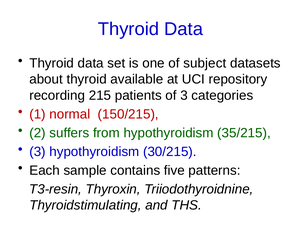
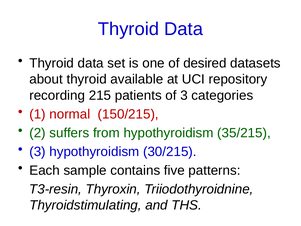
subject: subject -> desired (205, 63)
